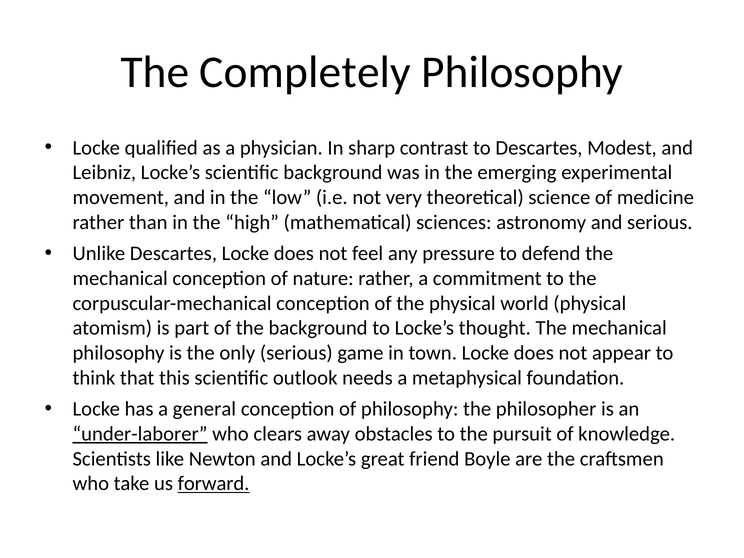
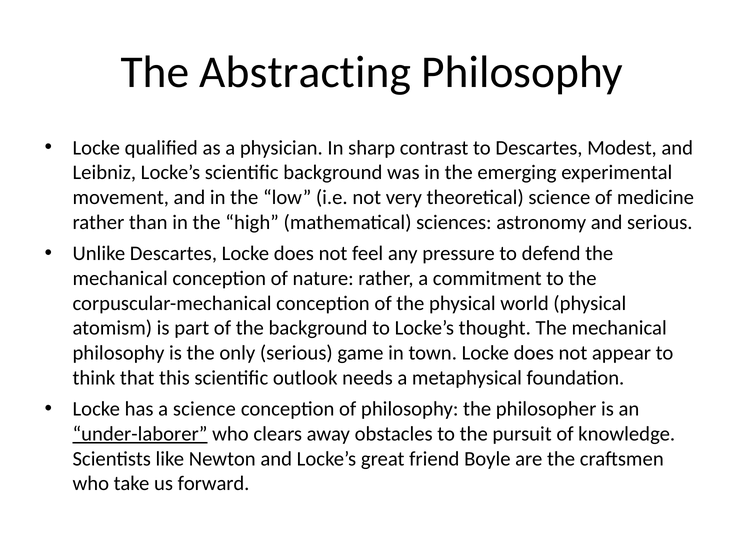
Completely: Completely -> Abstracting (305, 72)
a general: general -> science (204, 409)
forward underline: present -> none (214, 484)
